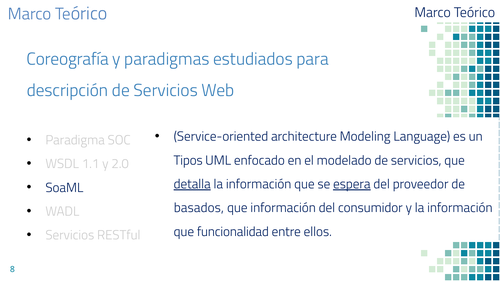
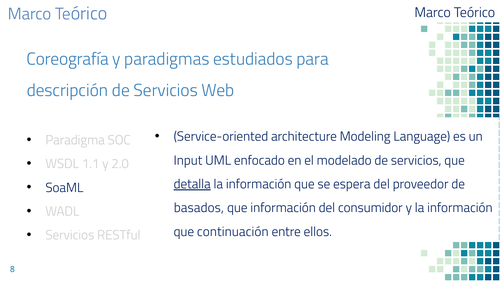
Tipos: Tipos -> Input (188, 160)
espera underline: present -> none (352, 184)
funcionalidad: funcionalidad -> continuación (233, 232)
